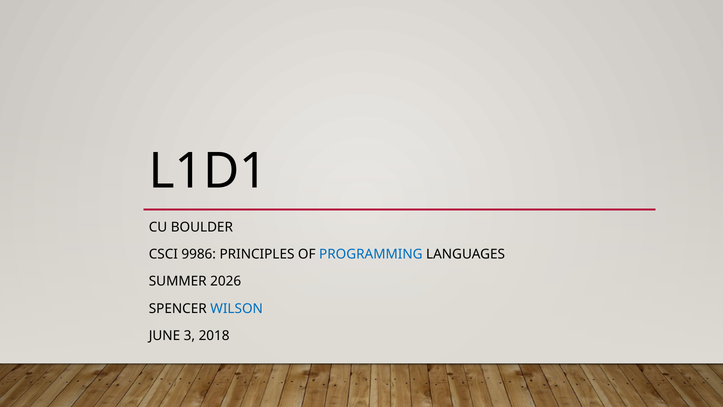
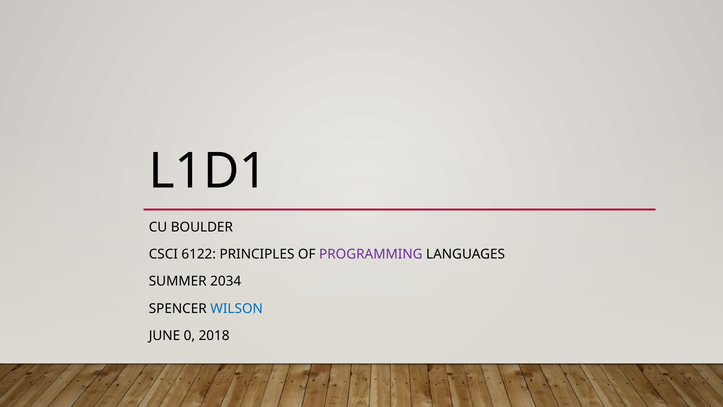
9986: 9986 -> 6122 (199, 254)
PROGRAMMING colour: blue -> purple (371, 254)
2026: 2026 -> 2034 (226, 281)
3: 3 -> 0 (189, 335)
